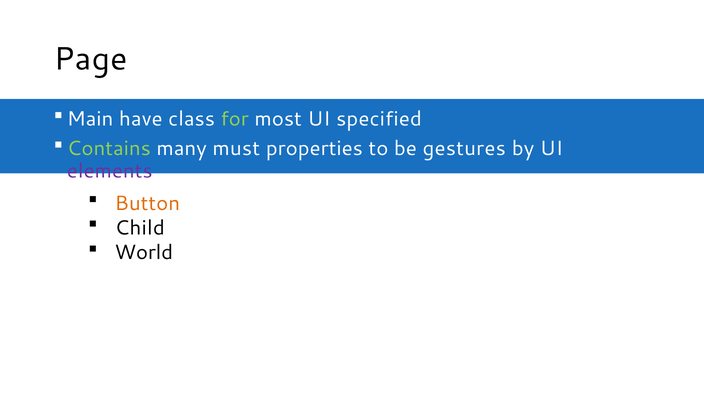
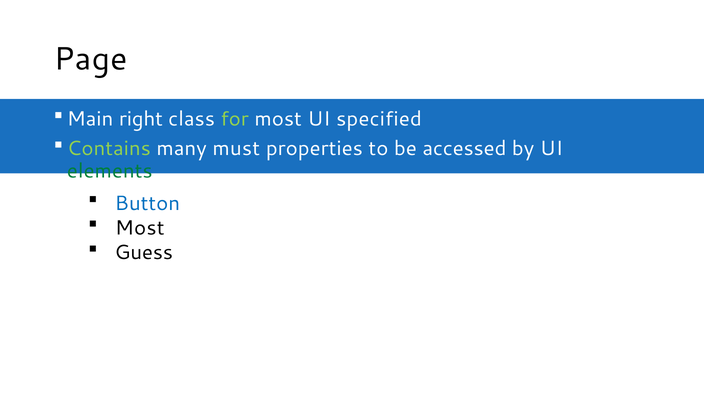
have: have -> right (141, 119)
gestures: gestures -> accessed (464, 149)
elements colour: purple -> green (110, 171)
Button colour: orange -> blue (147, 203)
Child: Child -> Most (140, 228)
World: World -> Guess (144, 253)
